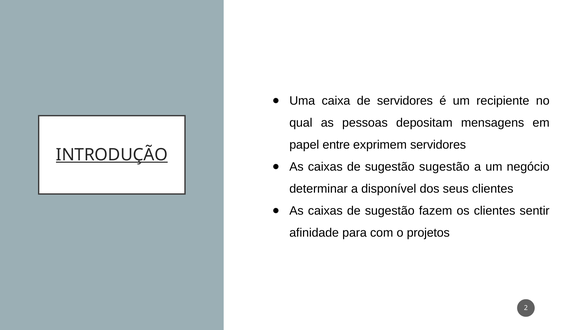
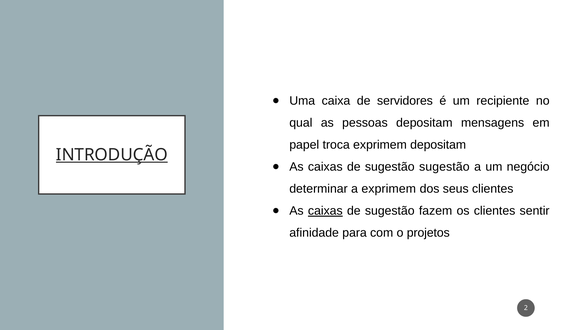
entre: entre -> troca (336, 145)
exprimem servidores: servidores -> depositam (438, 145)
a disponível: disponível -> exprimem (389, 189)
caixas underline: none -> present (325, 211)
